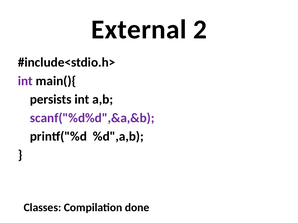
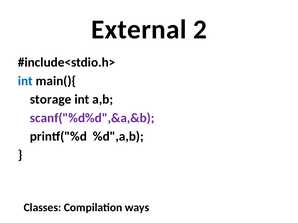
int colour: purple -> blue (25, 81)
persists: persists -> storage (51, 100)
done: done -> ways (137, 208)
